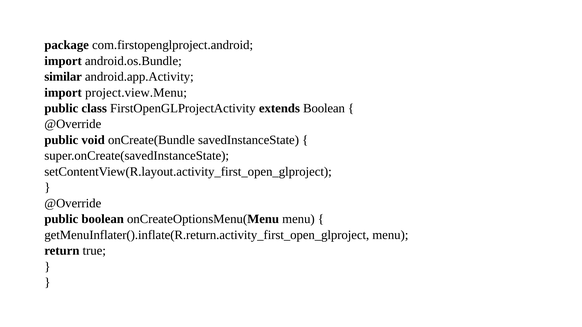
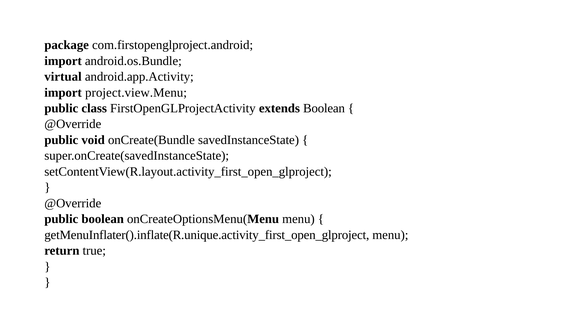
similar: similar -> virtual (63, 77)
getMenuInflater().inflate(R.return.activity_first_open_glproject: getMenuInflater().inflate(R.return.activity_first_open_glproject -> getMenuInflater().inflate(R.unique.activity_first_open_glproject (207, 235)
